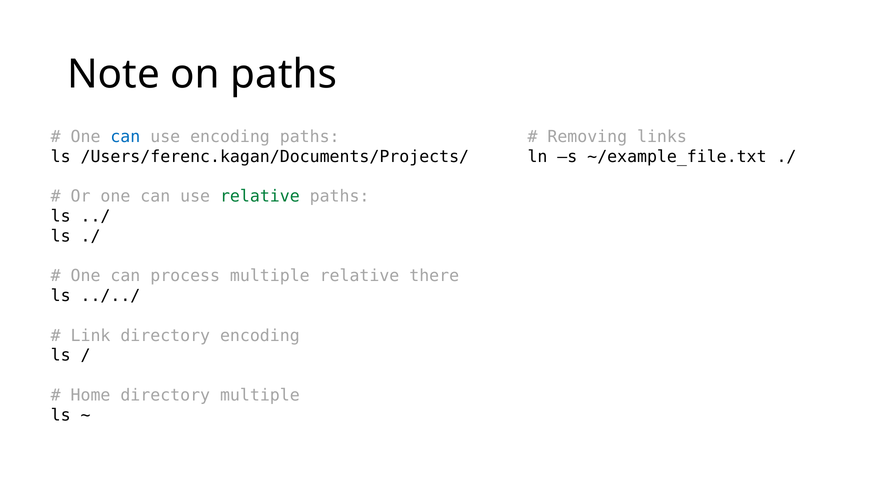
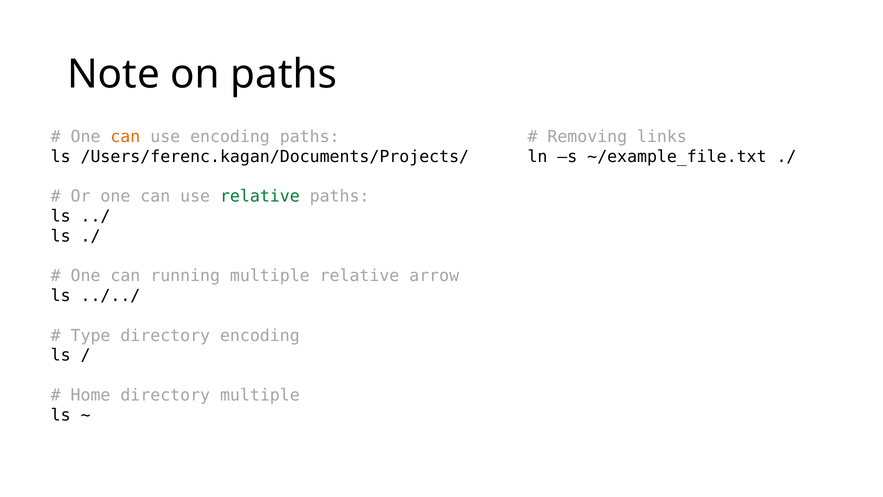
can colour: blue -> orange (125, 137)
process: process -> running (185, 276)
there: there -> arrow (434, 276)
Link: Link -> Type (91, 335)
